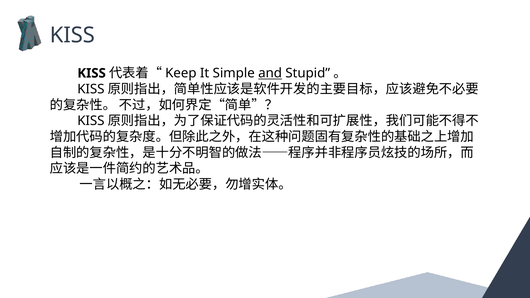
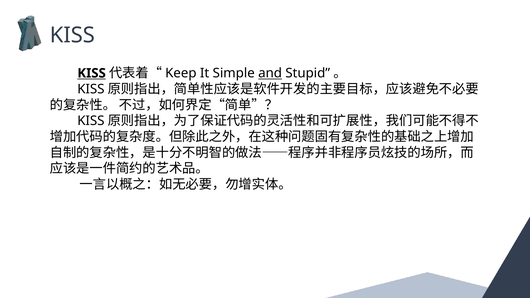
KISS underline: none -> present (92, 73)
